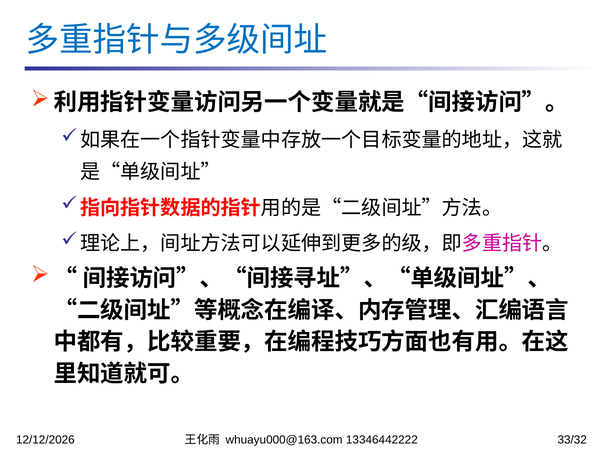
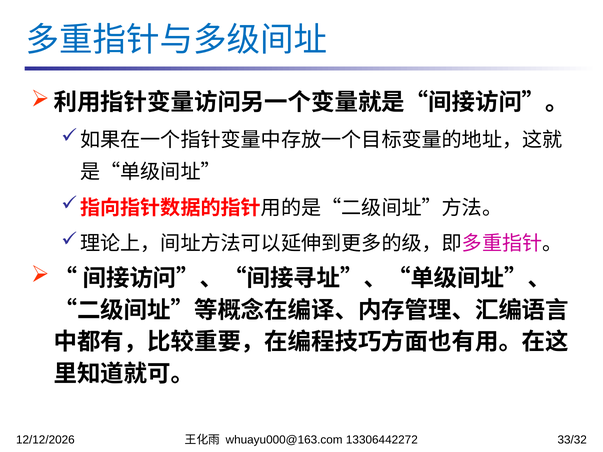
13346442222: 13346442222 -> 13306442272 (382, 440)
